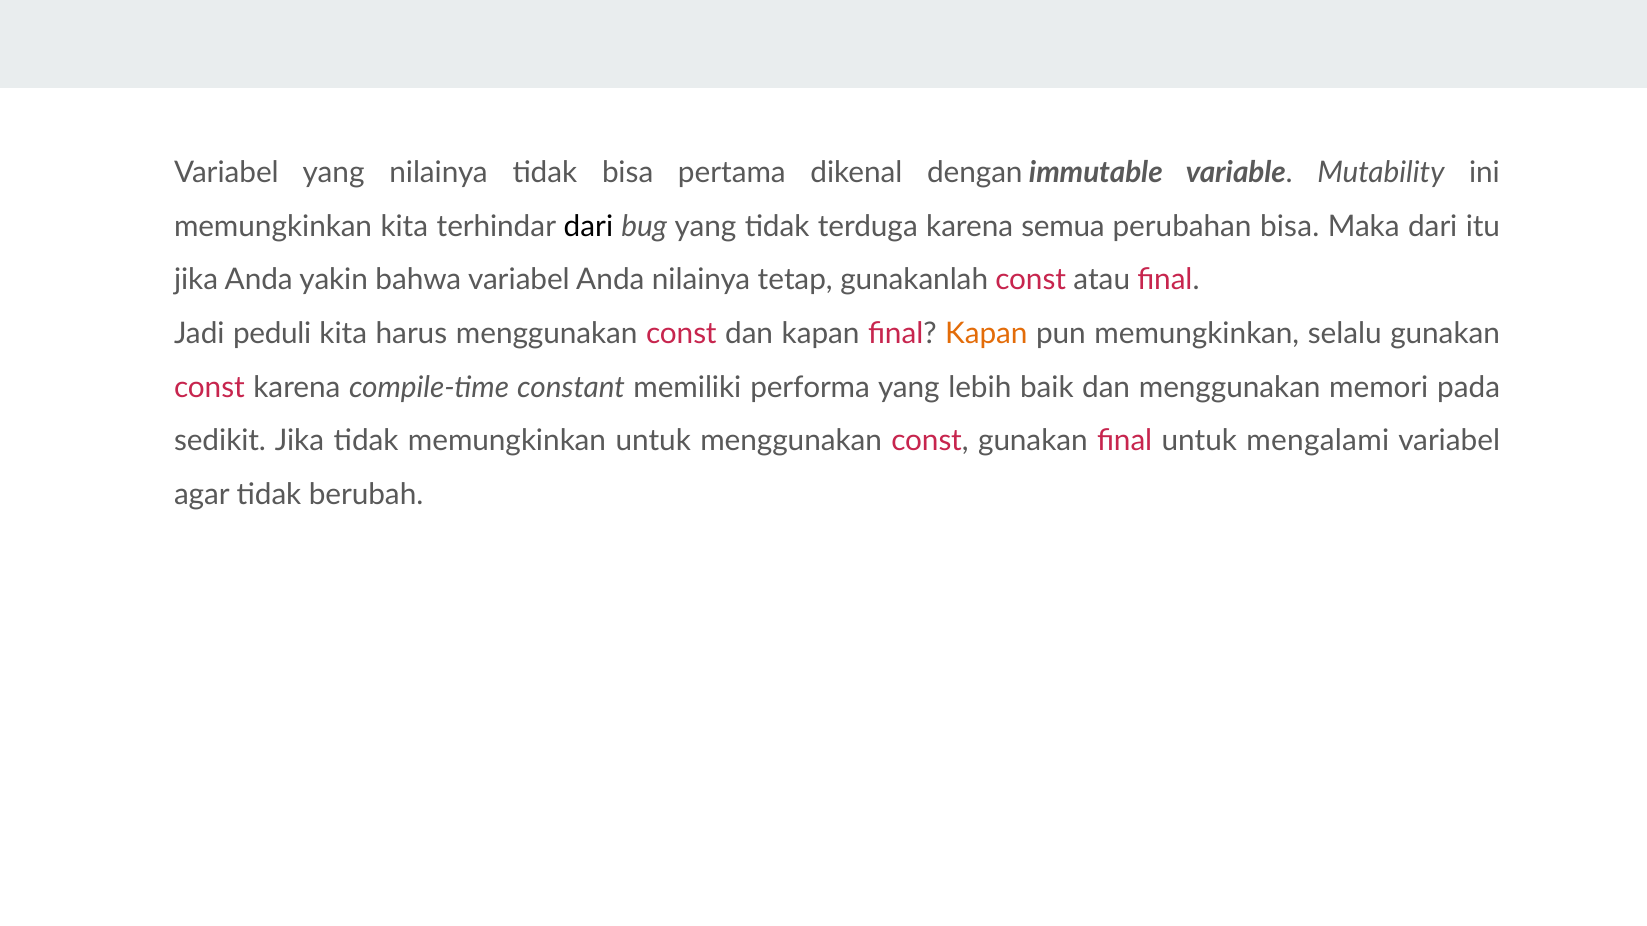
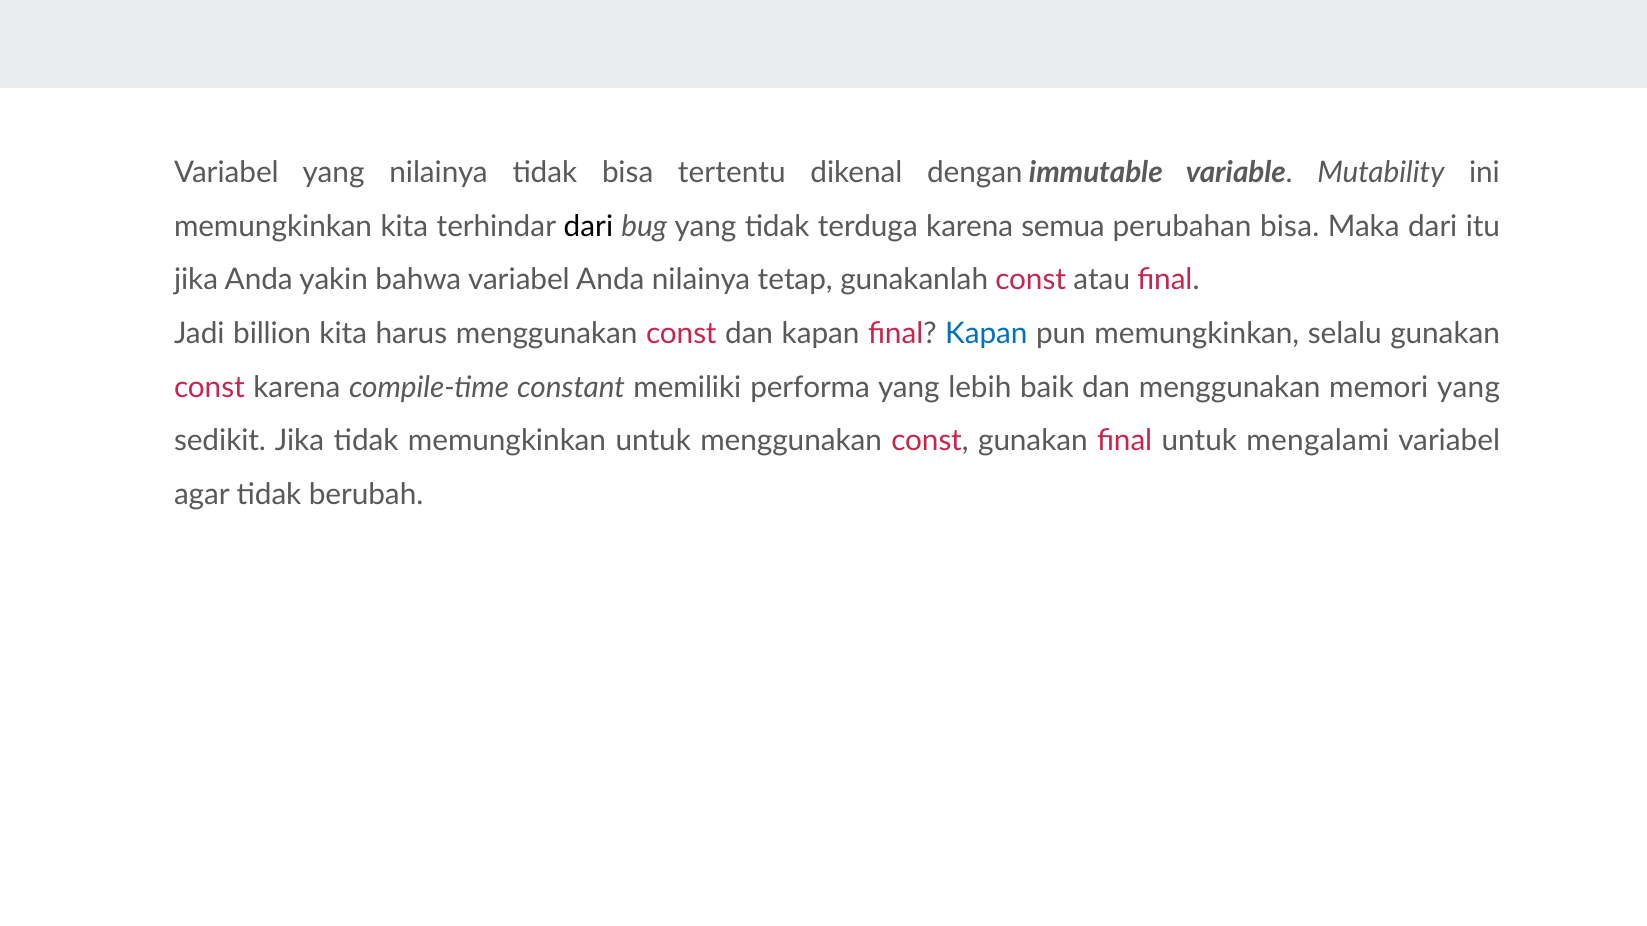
pertama: pertama -> tertentu (732, 173)
peduli: peduli -> billion (272, 334)
Kapan colour: orange -> blue (986, 334)
memori pada: pada -> yang (1469, 387)
